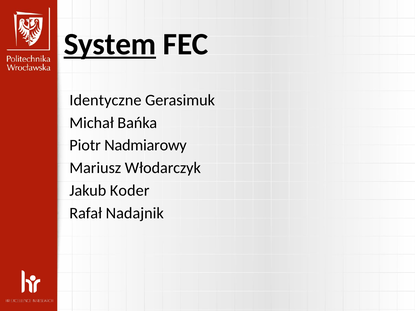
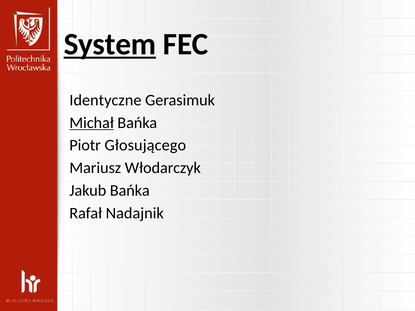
Michał underline: none -> present (92, 123)
Nadmiarowy: Nadmiarowy -> Głosującego (145, 145)
Jakub Koder: Koder -> Bańka (130, 191)
